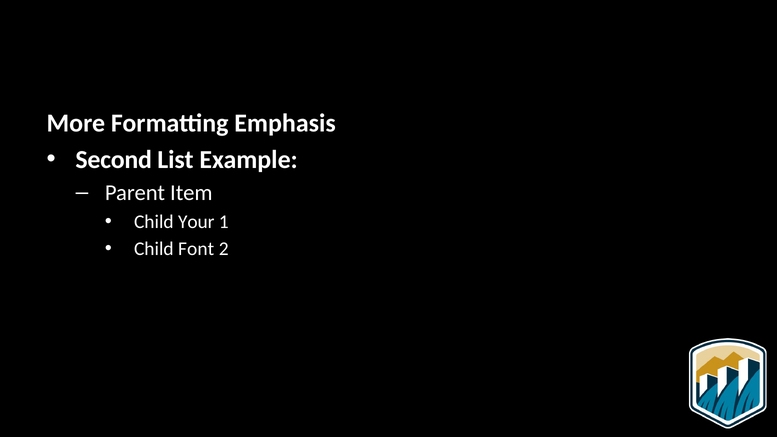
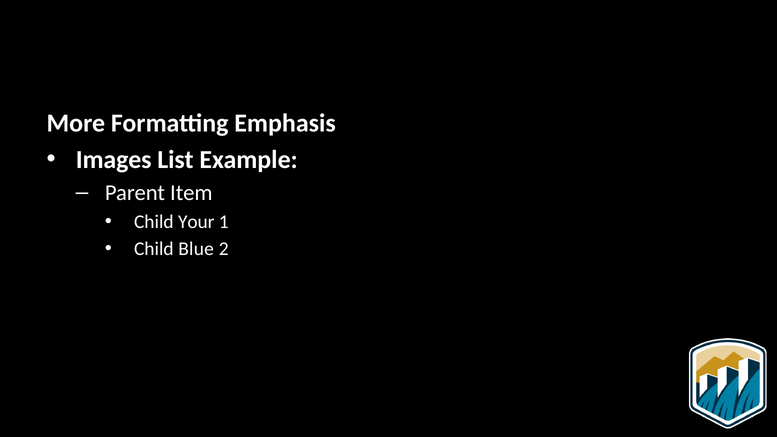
Second: Second -> Images (114, 159)
Font: Font -> Blue (196, 249)
